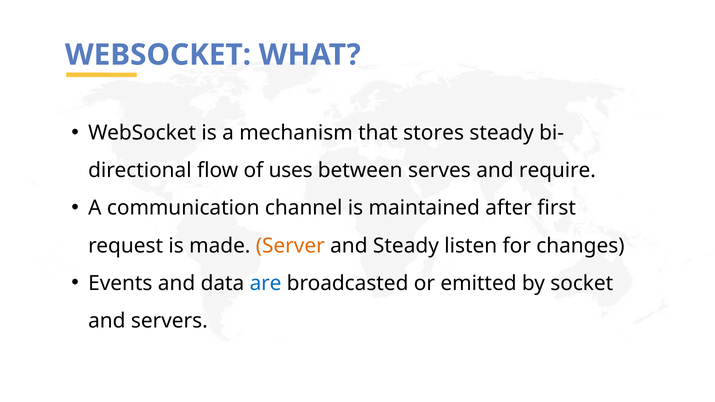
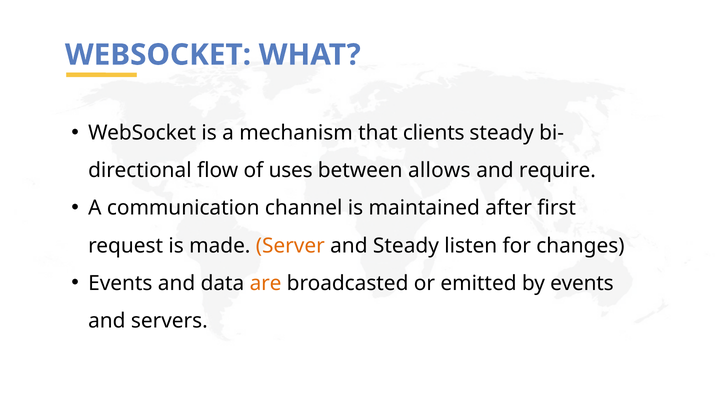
stores: stores -> clients (434, 133)
serves: serves -> allows (439, 171)
are colour: blue -> orange (266, 283)
by socket: socket -> events (582, 283)
